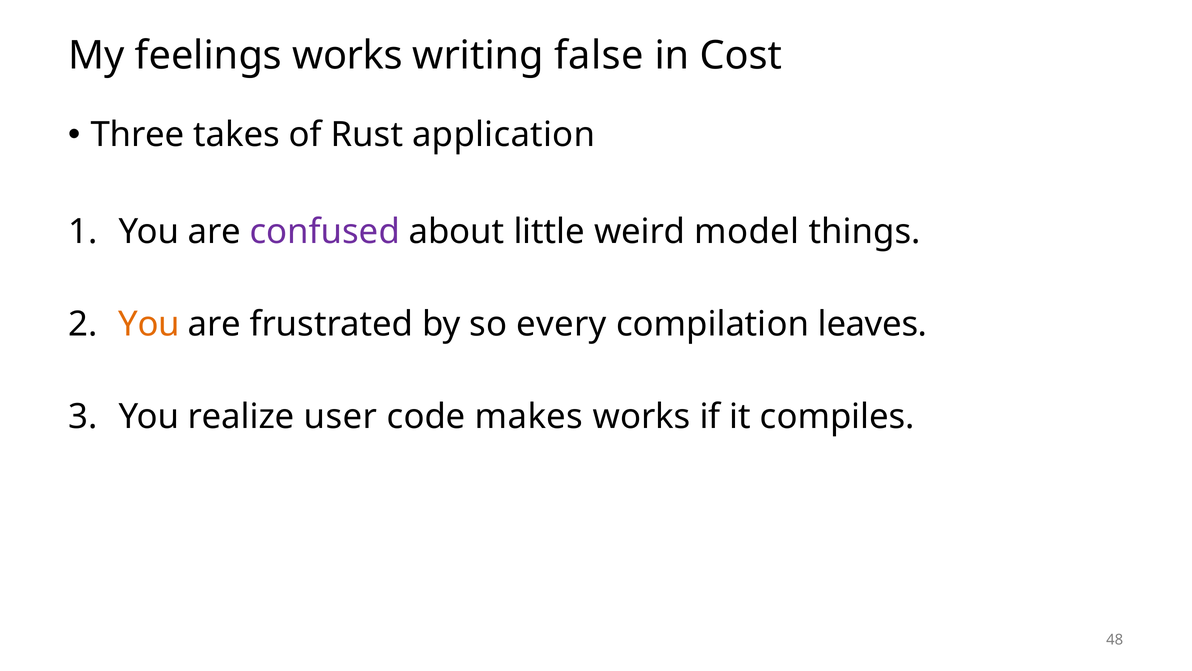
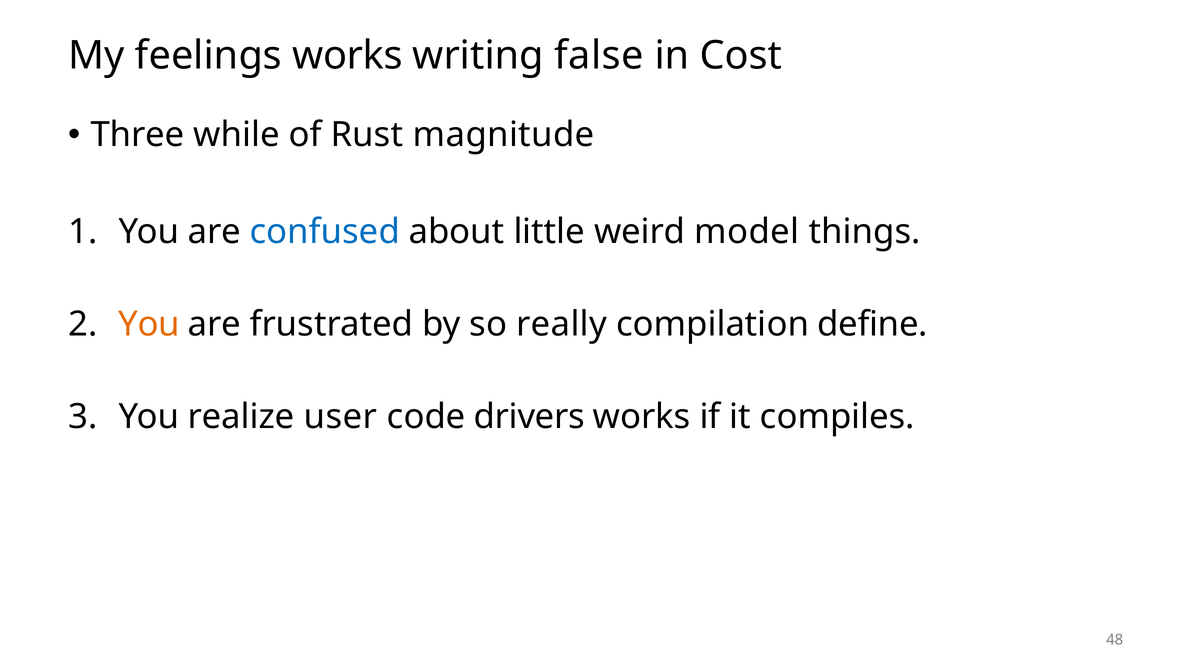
takes: takes -> while (237, 135)
application: application -> magnitude (504, 135)
confused colour: purple -> blue (325, 231)
every: every -> really (562, 324)
leaves: leaves -> define (873, 324)
makes: makes -> drivers (529, 416)
